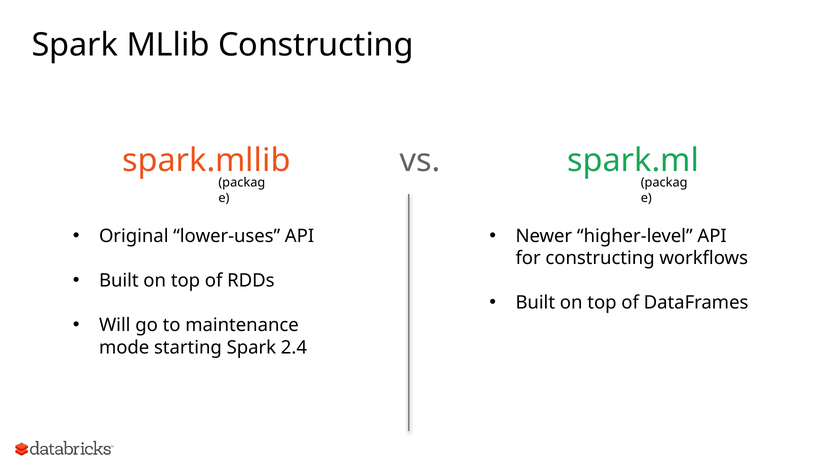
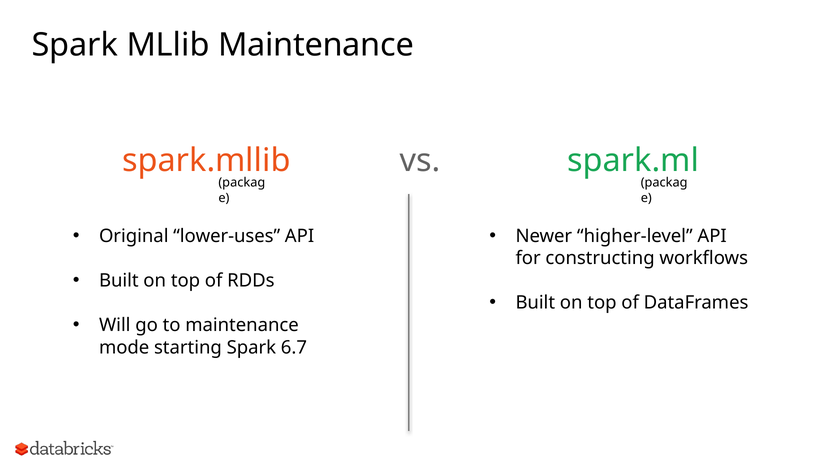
MLlib Constructing: Constructing -> Maintenance (316, 45)
2.4: 2.4 -> 6.7 (294, 347)
